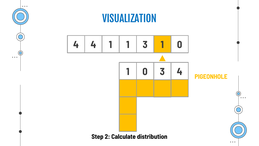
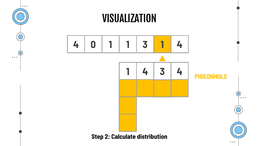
VISUALIZATION colour: blue -> black (130, 19)
4 4: 4 -> 0 (93, 45)
3 1 0: 0 -> 4 (180, 45)
0: 0 -> 4 (145, 72)
